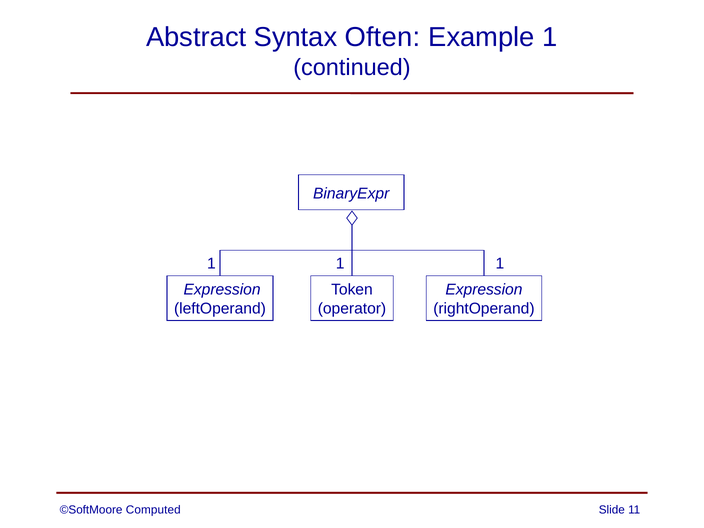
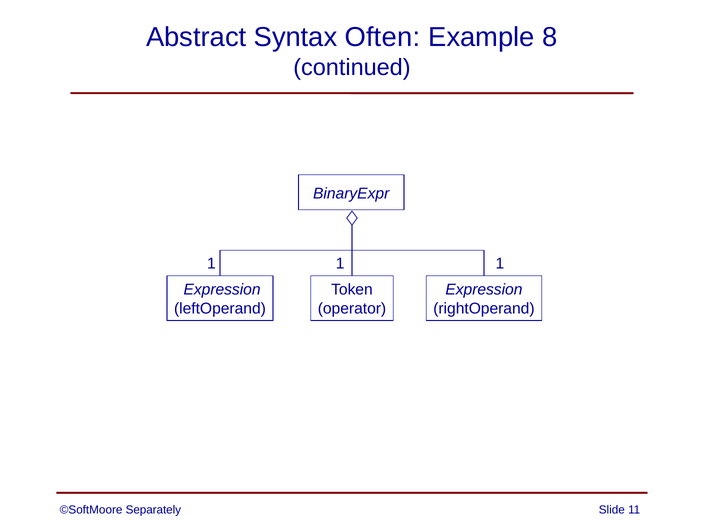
Example 1: 1 -> 8 (550, 37)
Computed: Computed -> Separately (153, 510)
